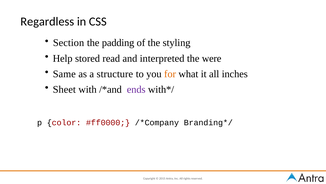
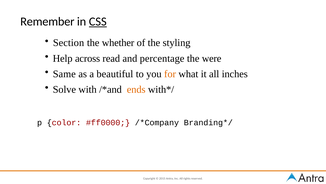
Regardless: Regardless -> Remember (47, 22)
CSS underline: none -> present (98, 22)
padding: padding -> whether (118, 43)
stored: stored -> across (88, 58)
interpreted: interpreted -> percentage (162, 58)
structure: structure -> beautiful (115, 74)
Sheet: Sheet -> Solve (64, 89)
ends colour: purple -> orange (136, 89)
